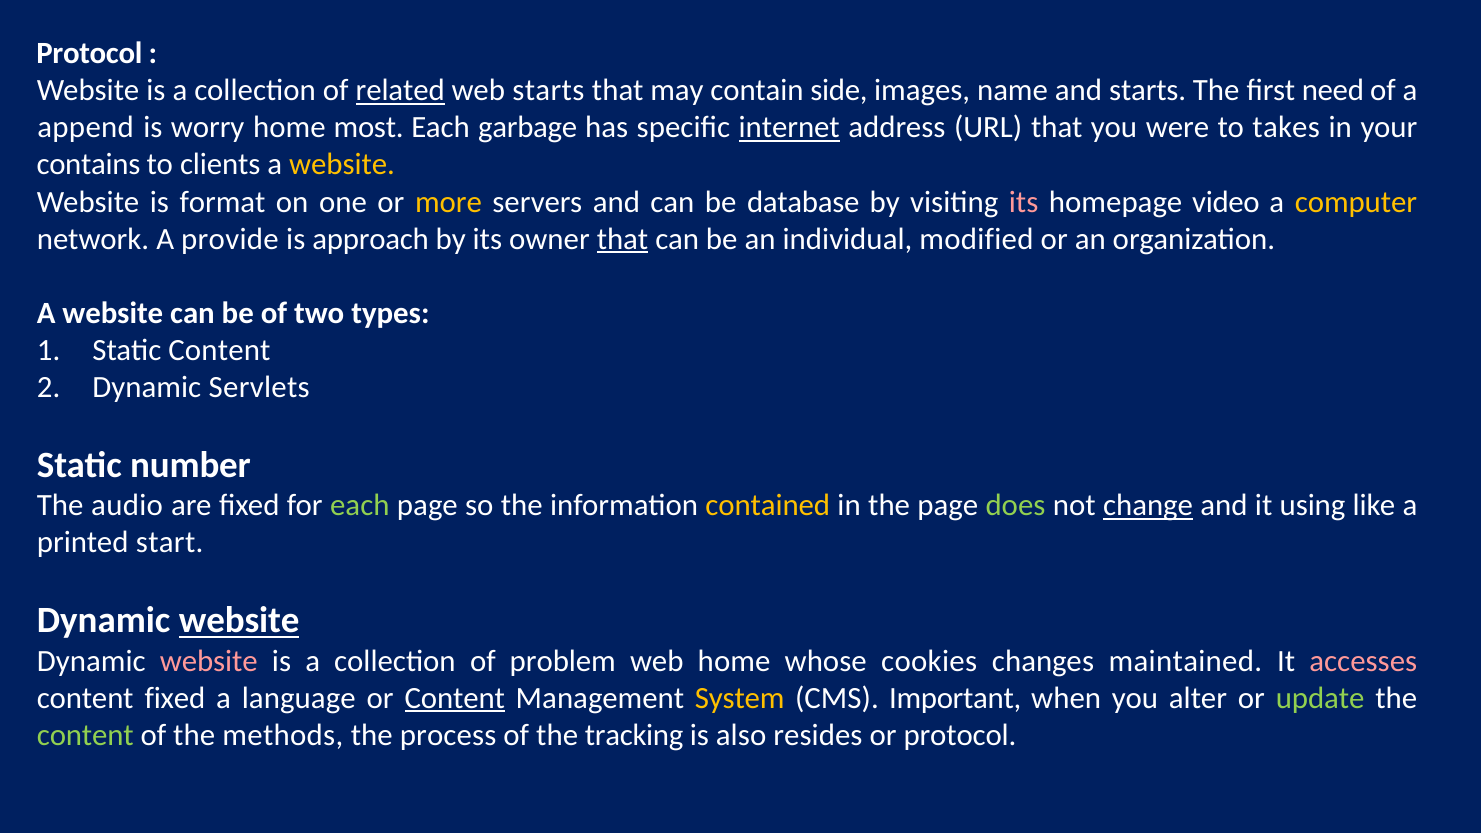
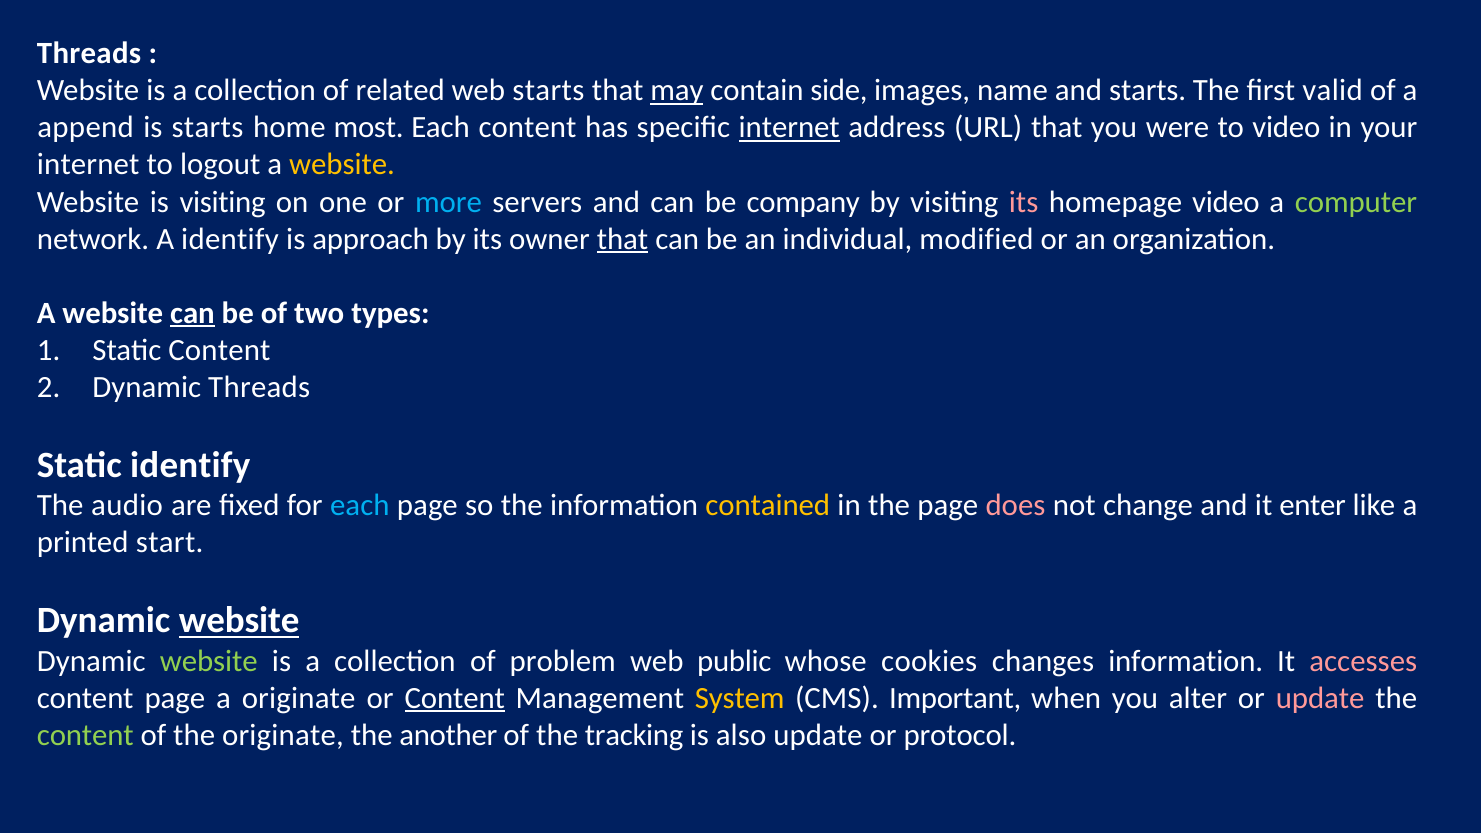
Protocol: Protocol -> Threads (89, 54)
related underline: present -> none (400, 91)
may underline: none -> present (677, 91)
need: need -> valid (1333, 91)
is worry: worry -> starts (208, 128)
Each garbage: garbage -> content (528, 128)
to takes: takes -> video (1286, 128)
contains: contains -> internet (88, 165)
clients: clients -> logout (220, 165)
is format: format -> visiting (223, 202)
more colour: yellow -> light blue (448, 202)
database: database -> company (803, 202)
computer colour: yellow -> light green (1356, 202)
A provide: provide -> identify (230, 239)
can underline: none -> present (192, 313)
Dynamic Servlets: Servlets -> Threads (259, 387)
Static number: number -> identify (190, 465)
each colour: light green -> light blue (360, 506)
does colour: light green -> pink (1015, 506)
change underline: present -> none (1148, 506)
using: using -> enter (1313, 506)
website colour: pink -> light green (209, 661)
web home: home -> public (734, 661)
changes maintained: maintained -> information (1186, 661)
content fixed: fixed -> page (175, 698)
a language: language -> originate (299, 698)
update colour: light green -> pink (1320, 698)
the methods: methods -> originate (283, 735)
process: process -> another (448, 735)
also resides: resides -> update (818, 735)
